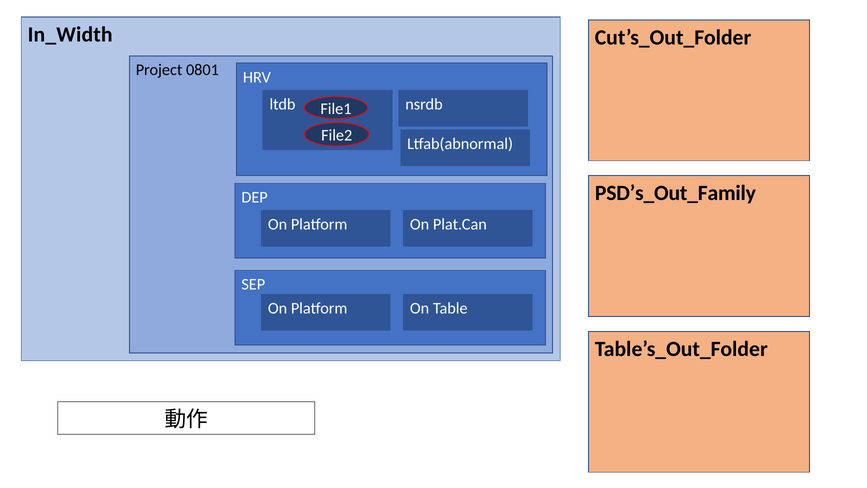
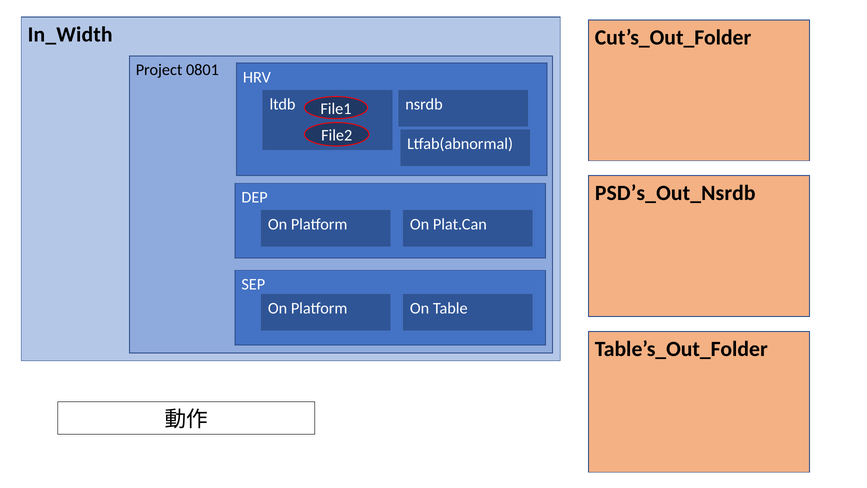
PSD’s_Out_Family: PSD’s_Out_Family -> PSD’s_Out_Nsrdb (675, 193)
